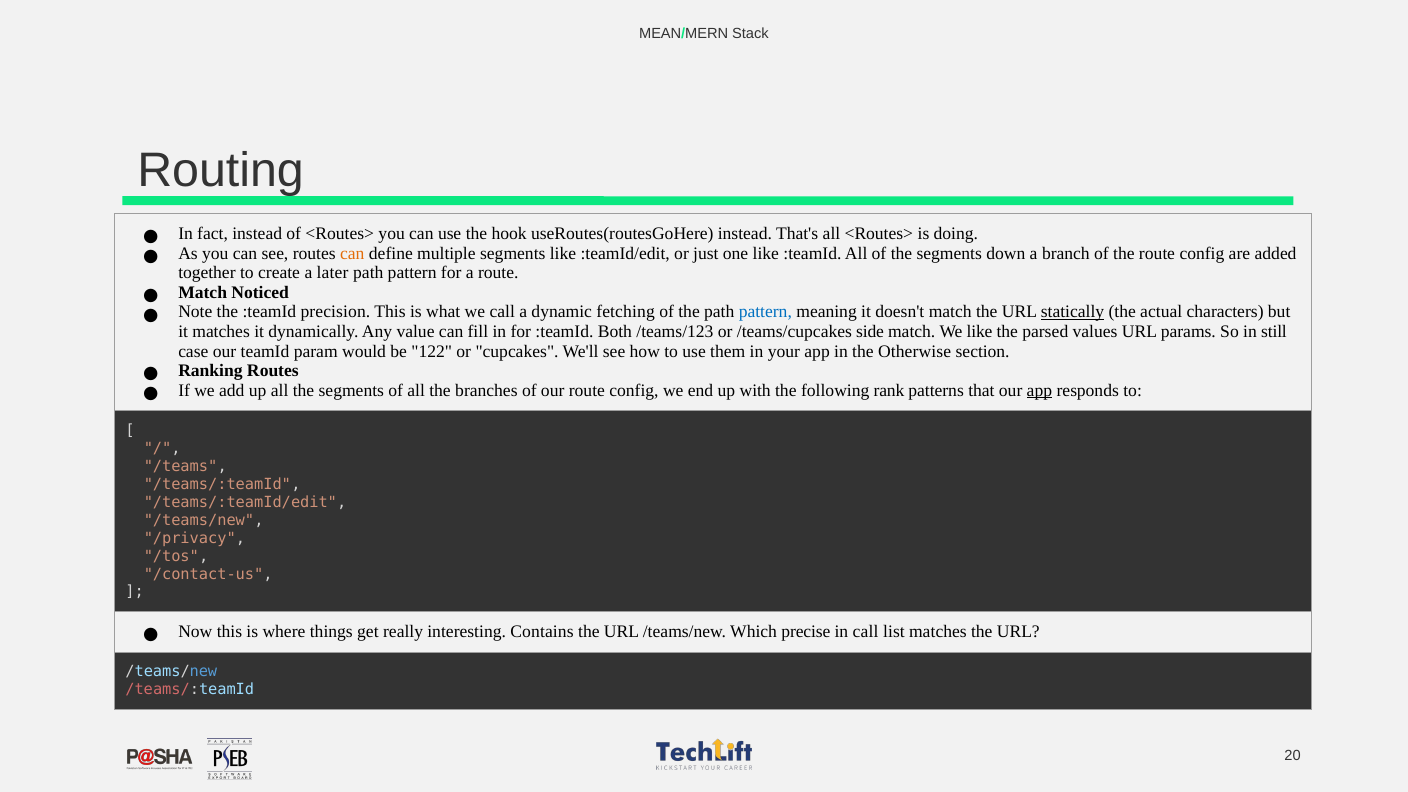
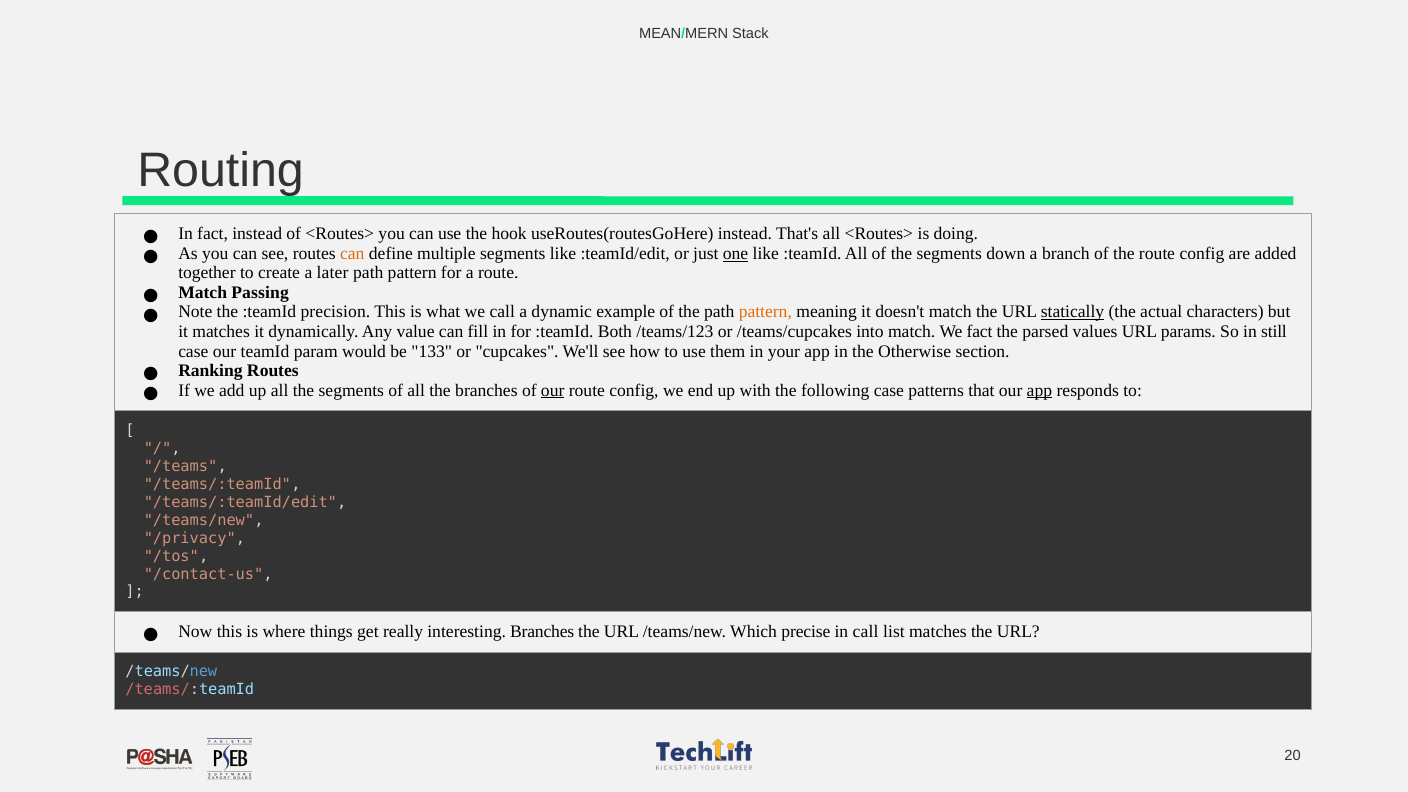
one underline: none -> present (736, 254)
Noticed: Noticed -> Passing (260, 293)
fetching: fetching -> example (626, 312)
pattern colour: blue -> orange (765, 312)
side: side -> into (870, 332)
We like: like -> fact (980, 332)
122: 122 -> 133 (432, 351)
our underline: none -> present (553, 390)
following rank: rank -> case (889, 390)
interesting Contains: Contains -> Branches (542, 632)
